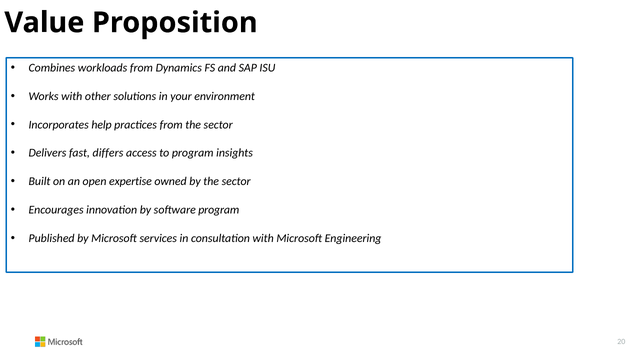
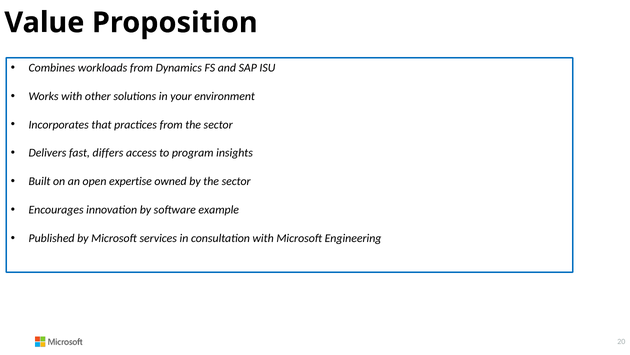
help: help -> that (102, 124)
software program: program -> example (219, 209)
